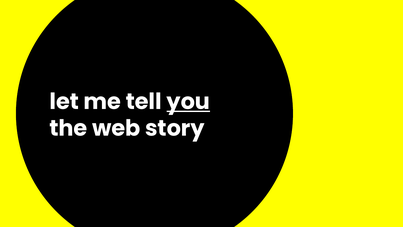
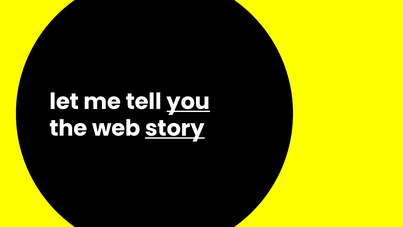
story underline: none -> present (175, 128)
